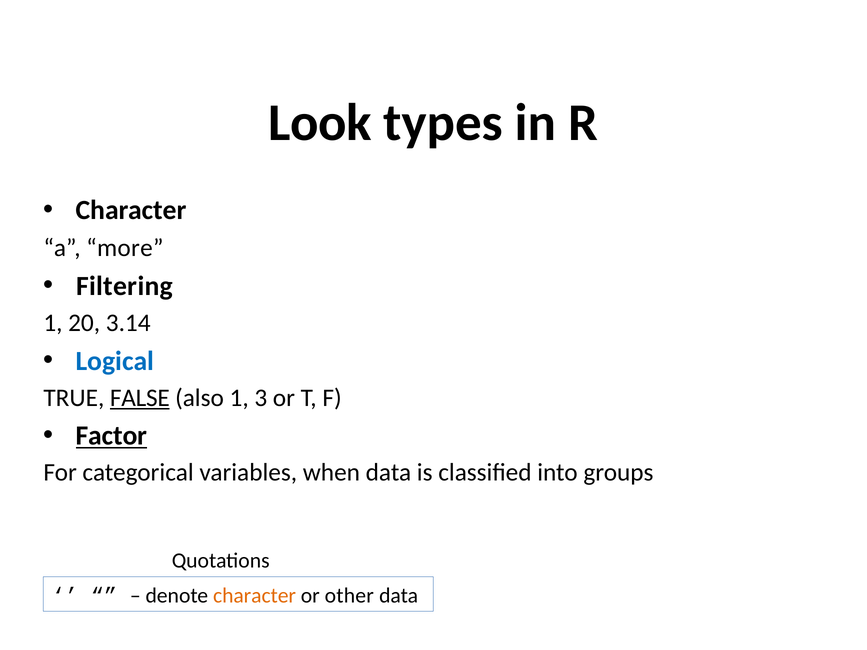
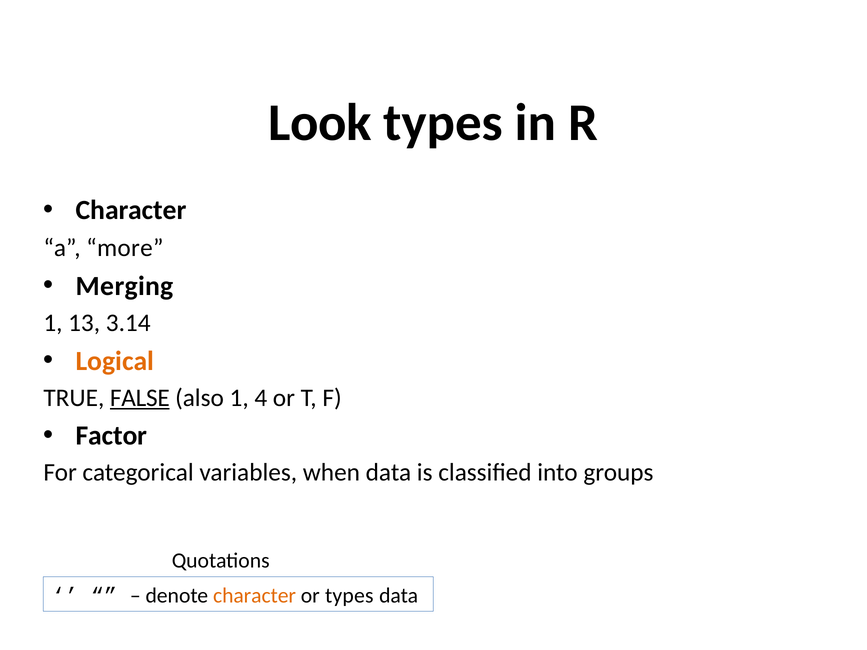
Filtering: Filtering -> Merging (125, 286)
20: 20 -> 13 (84, 323)
Logical colour: blue -> orange (115, 361)
3: 3 -> 4 (261, 398)
Factor underline: present -> none (112, 436)
or other: other -> types (349, 596)
